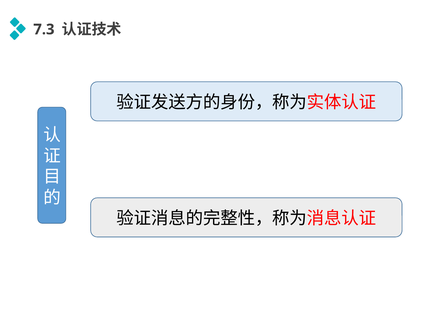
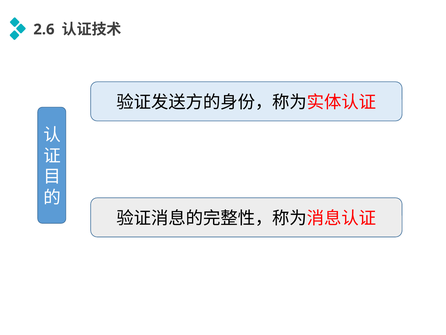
7.3: 7.3 -> 2.6 (44, 29)
